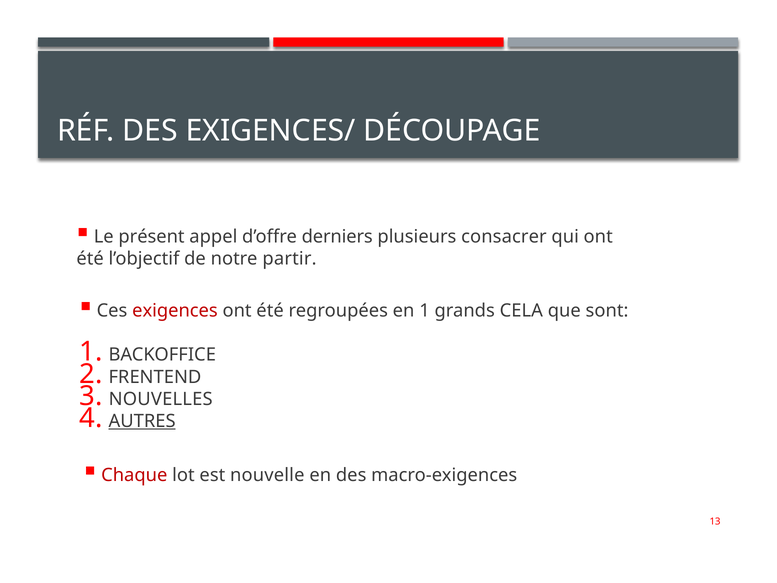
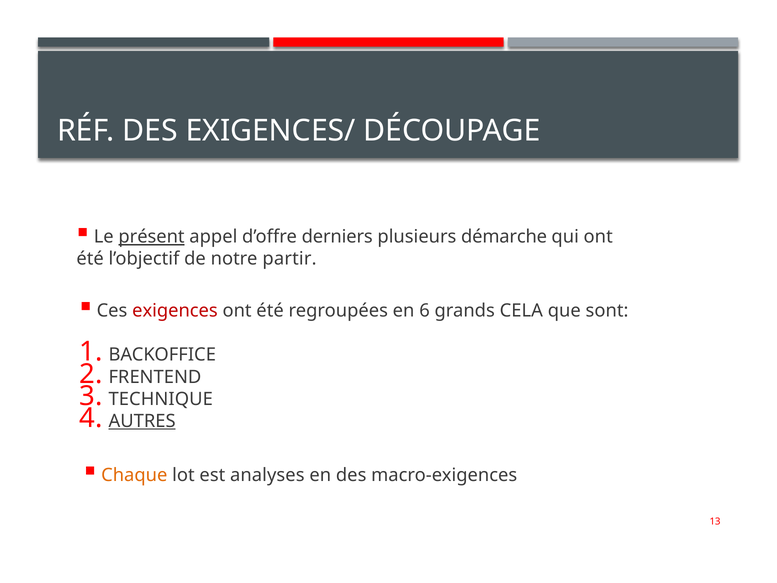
présent underline: none -> present (152, 237)
consacrer: consacrer -> démarche (504, 237)
en 1: 1 -> 6 (425, 311)
NOUVELLES: NOUVELLES -> TECHNIQUE (161, 399)
Chaque colour: red -> orange (134, 475)
nouvelle: nouvelle -> analyses (267, 475)
